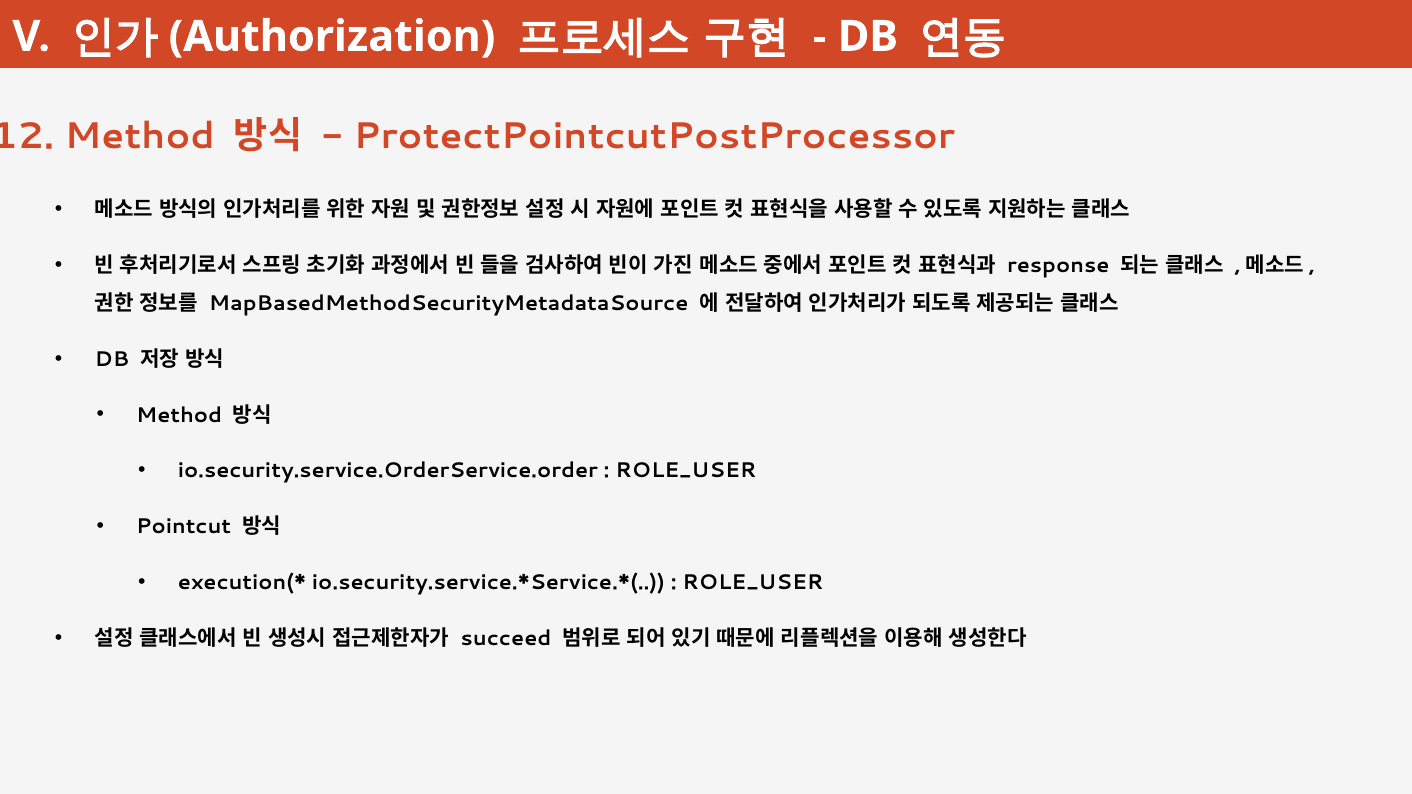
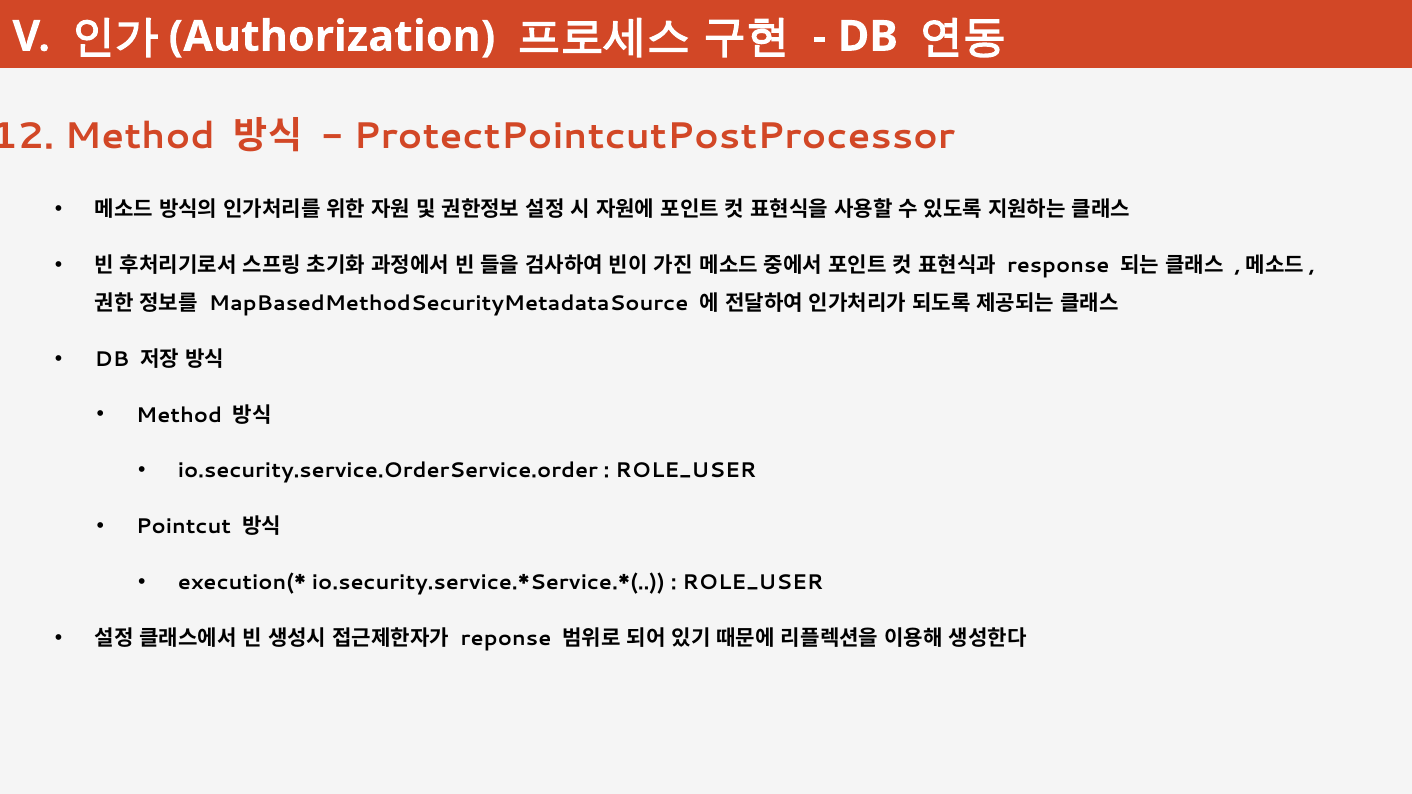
succeed: succeed -> reponse (506, 638)
